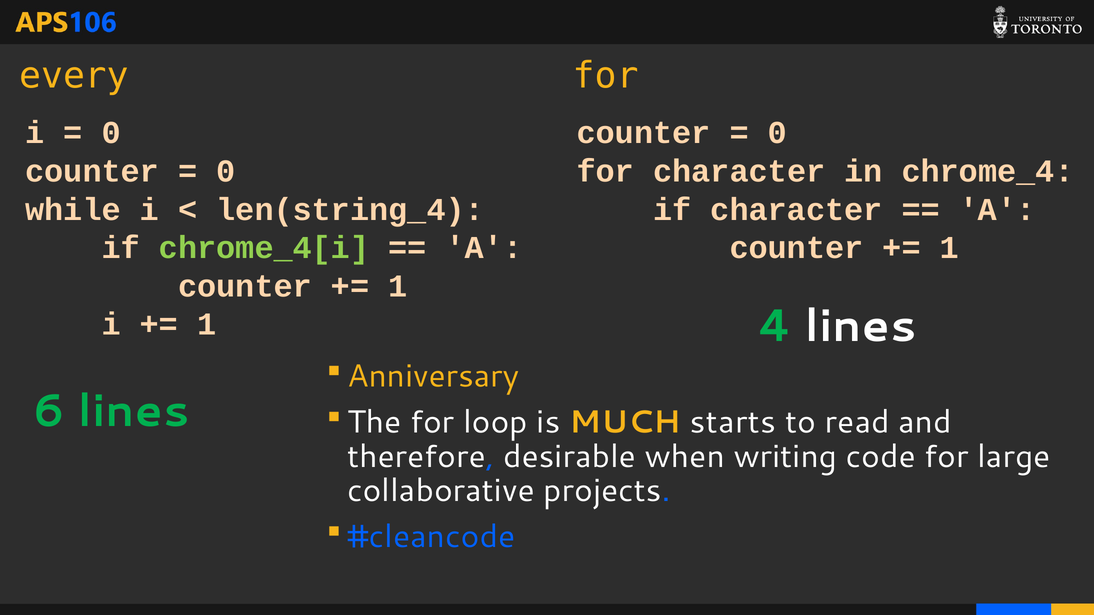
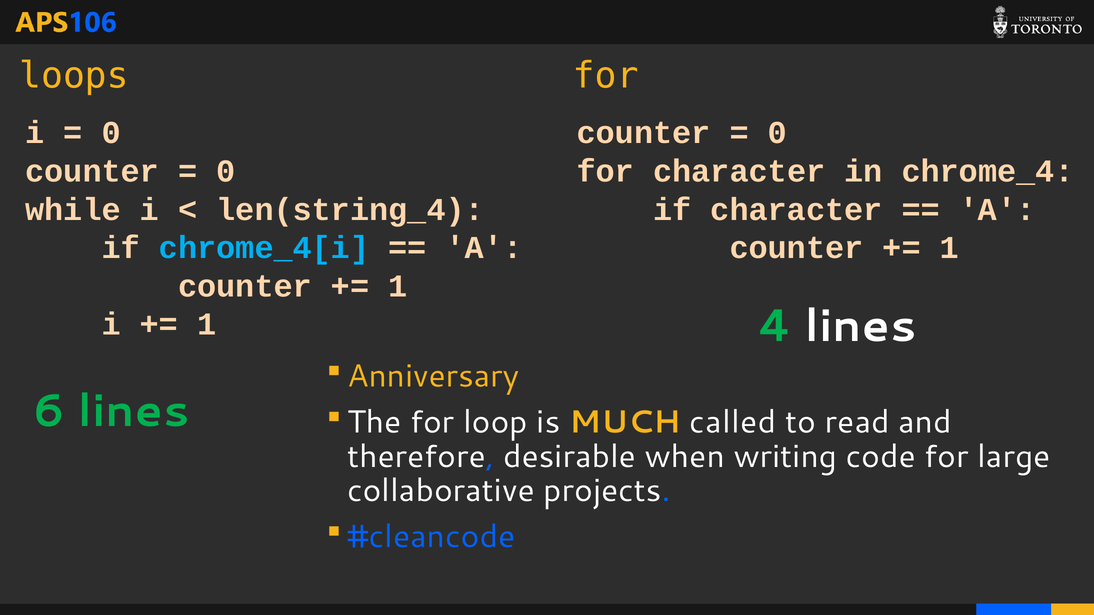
every: every -> loops (74, 76)
chrome_4[i colour: light green -> light blue (264, 248)
starts: starts -> called (733, 422)
